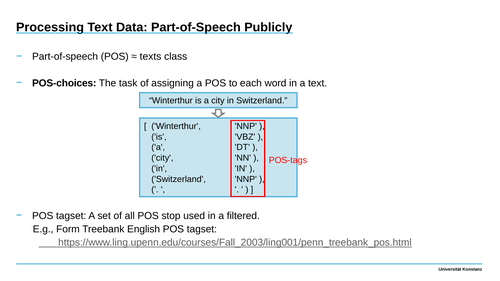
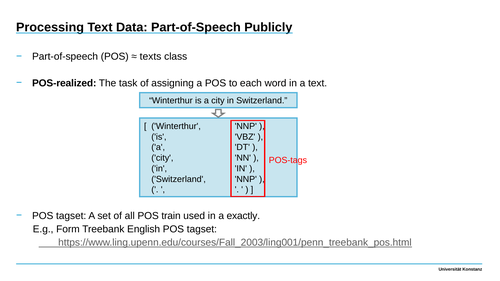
POS-choices: POS-choices -> POS-realized (64, 83)
stop: stop -> train (171, 216)
filtered: filtered -> exactly (243, 216)
